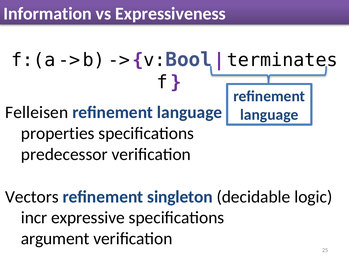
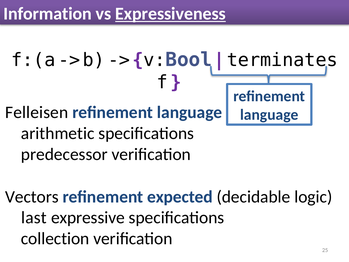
Expressiveness underline: none -> present (171, 14)
properties: properties -> arithmetic (58, 133)
singleton: singleton -> expected (180, 197)
incr: incr -> last (34, 217)
argument: argument -> collection (55, 238)
